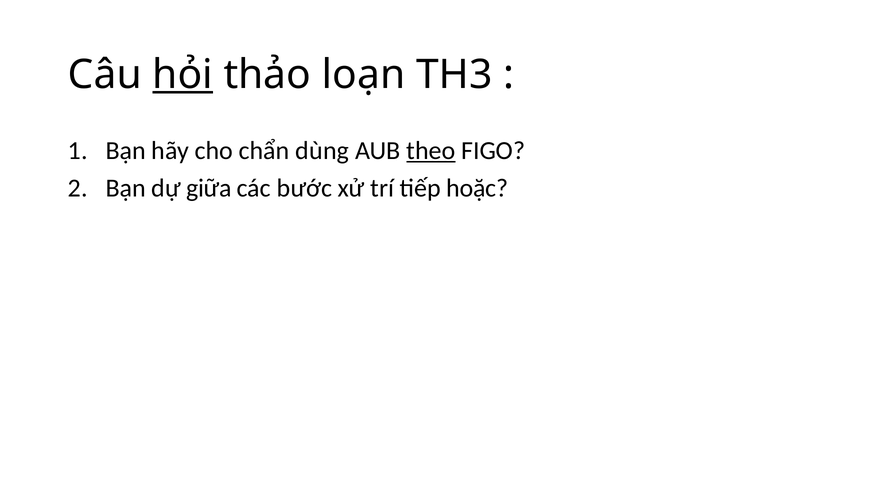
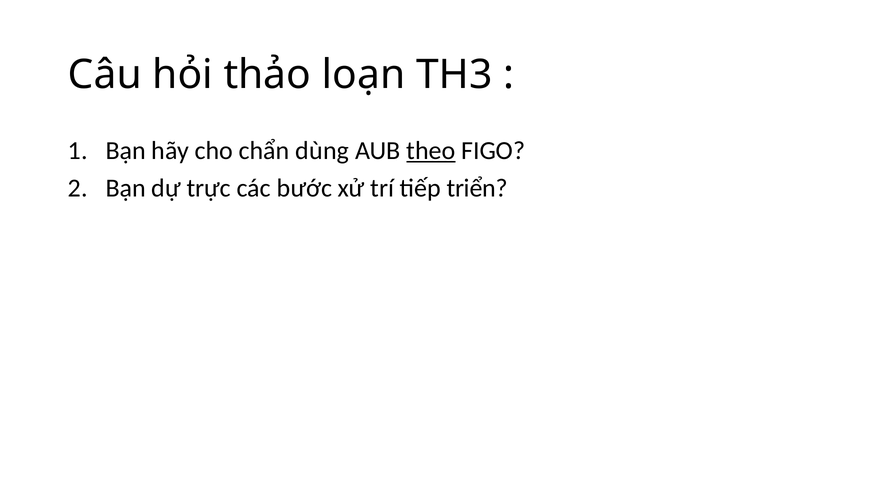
hỏi underline: present -> none (183, 75)
giữa: giữa -> trực (209, 188)
hoặc: hoặc -> triển (477, 188)
